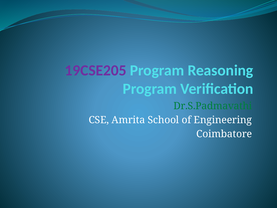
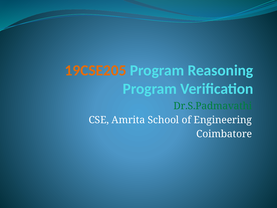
19CSE205 colour: purple -> orange (96, 70)
